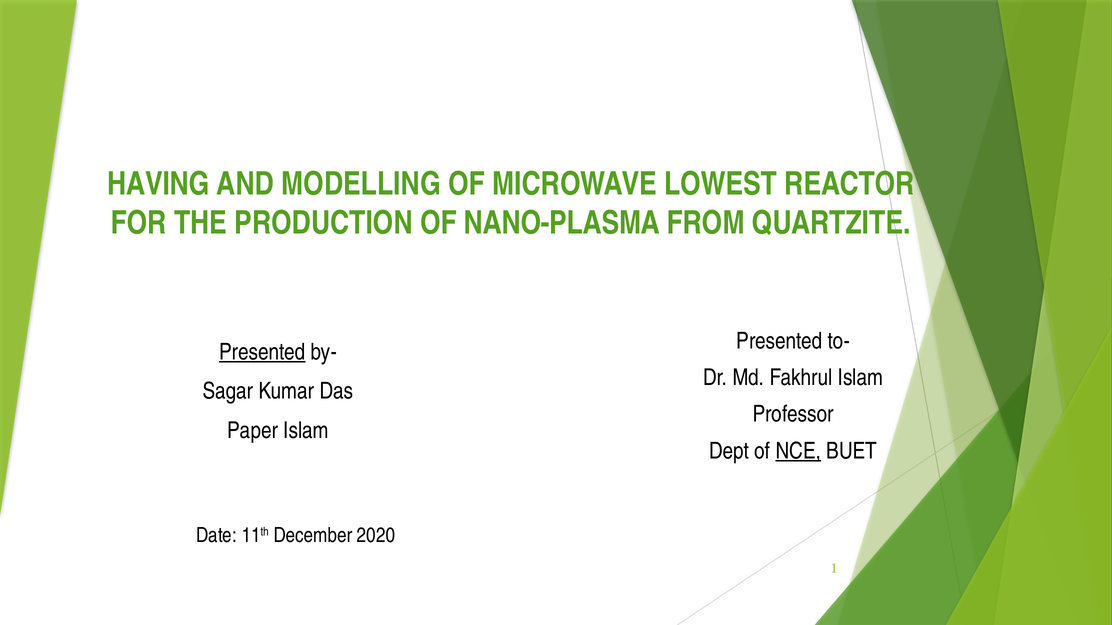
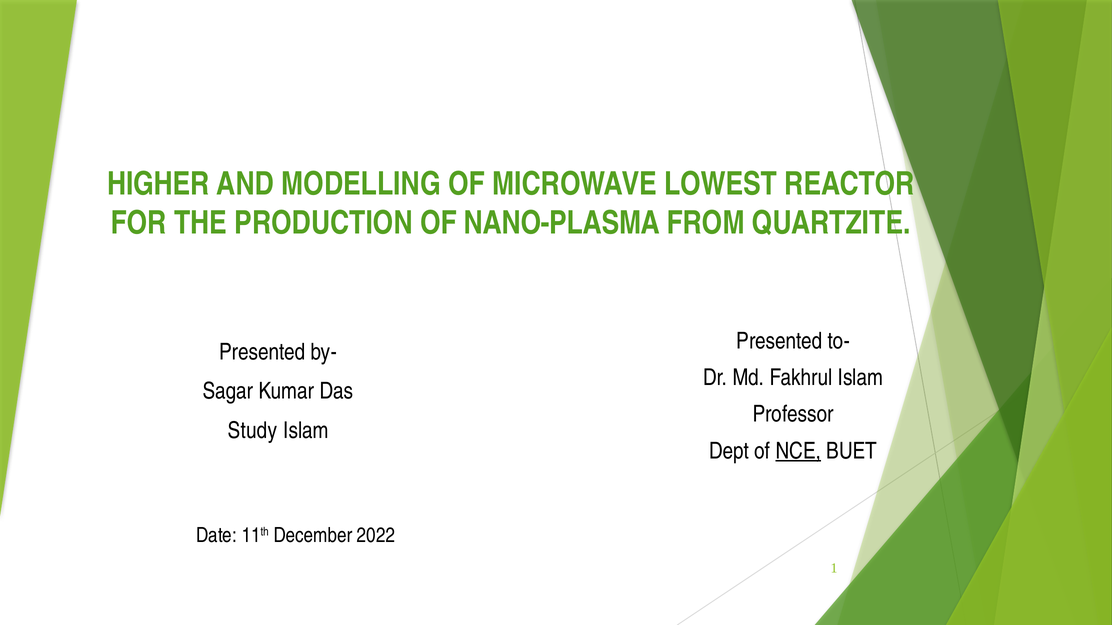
HAVING: HAVING -> HIGHER (158, 184)
Presented underline: present -> none (262, 352)
Paper: Paper -> Study (252, 431)
2020: 2020 -> 2022 (376, 536)
